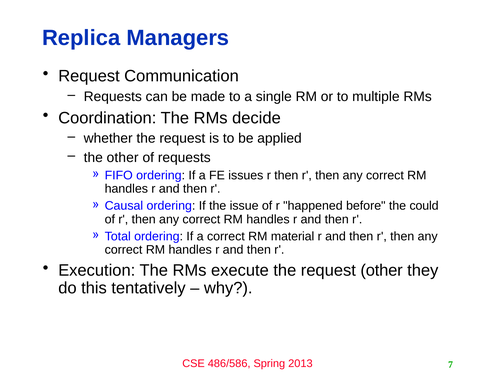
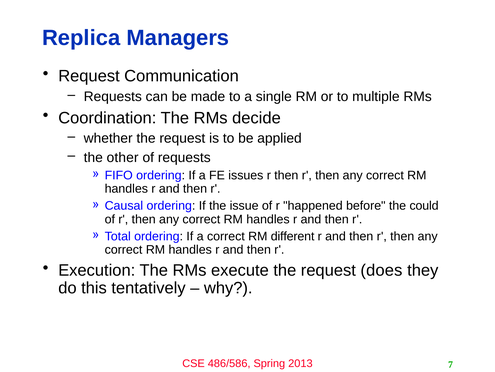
material: material -> different (293, 236)
request other: other -> does (381, 270)
